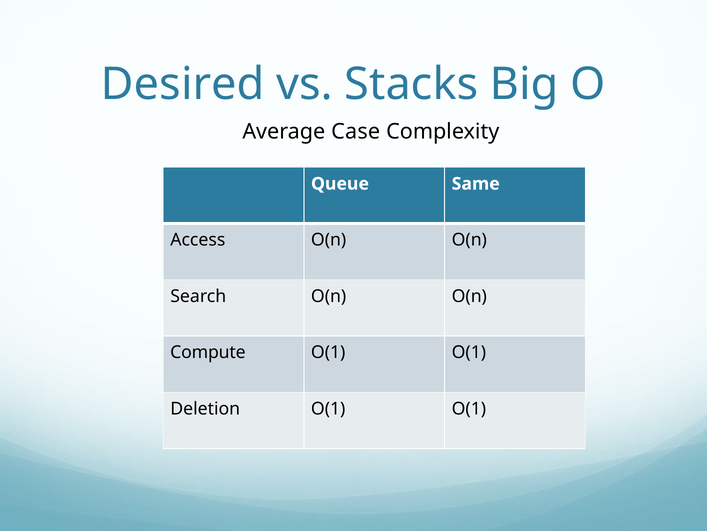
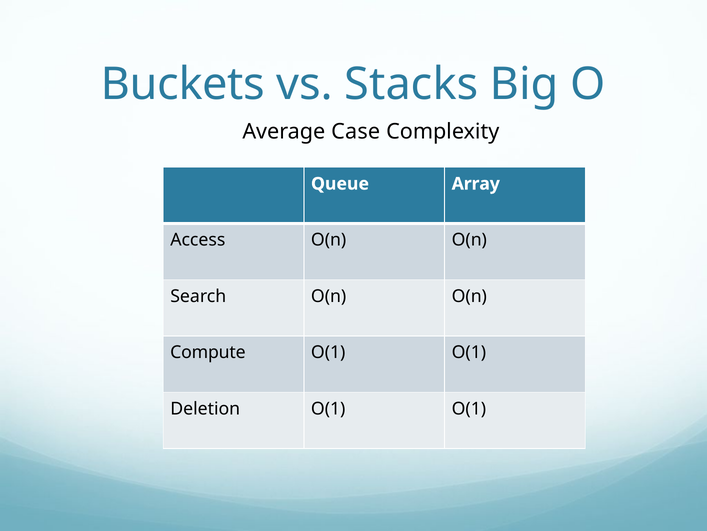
Desired: Desired -> Buckets (183, 84)
Same: Same -> Array (476, 184)
